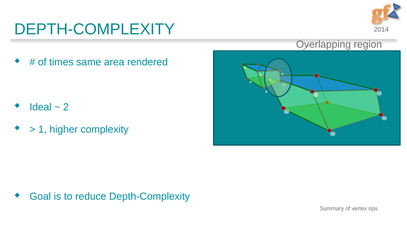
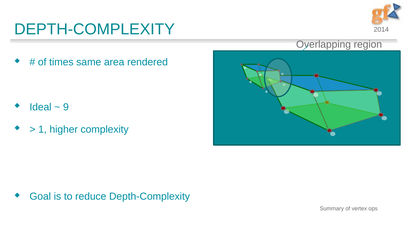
2: 2 -> 9 (66, 107)
